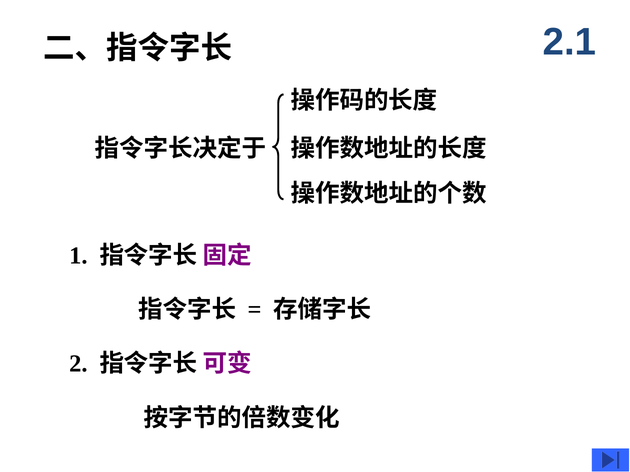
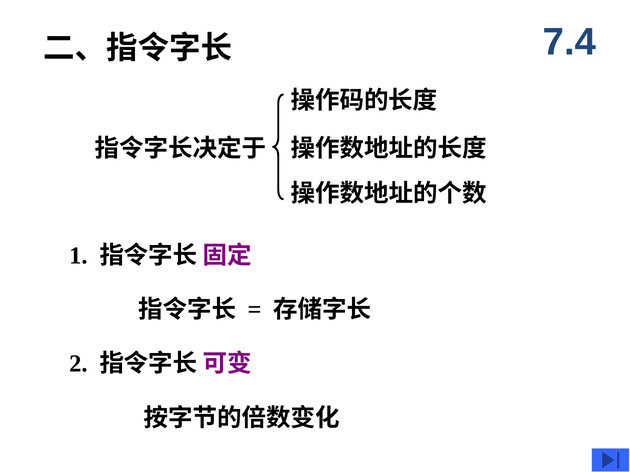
2.1: 2.1 -> 7.4 (570, 42)
